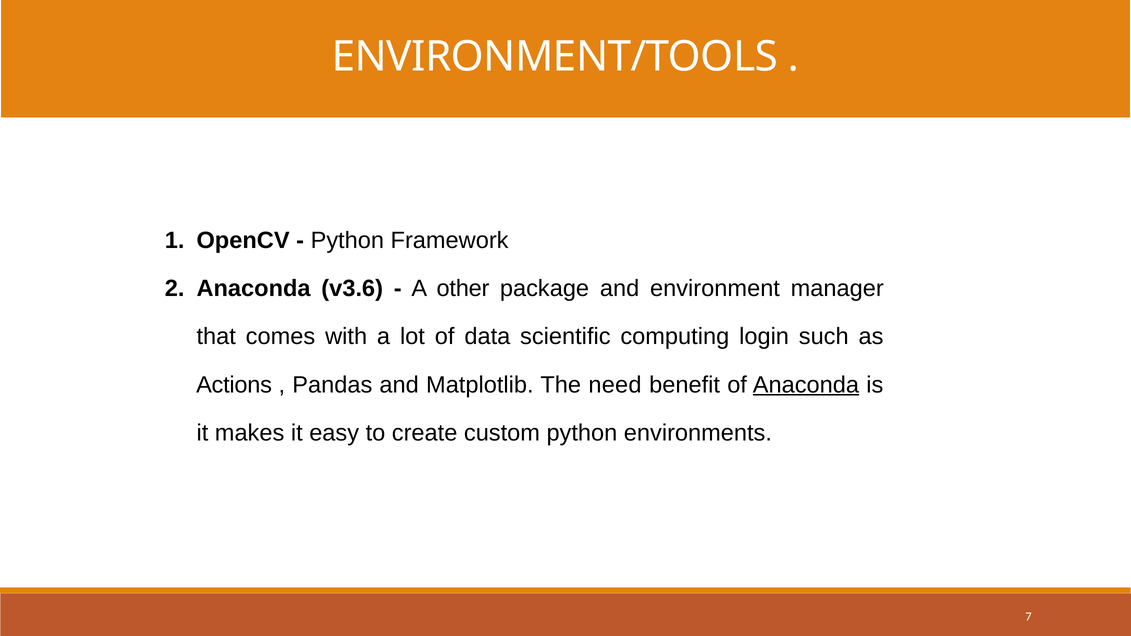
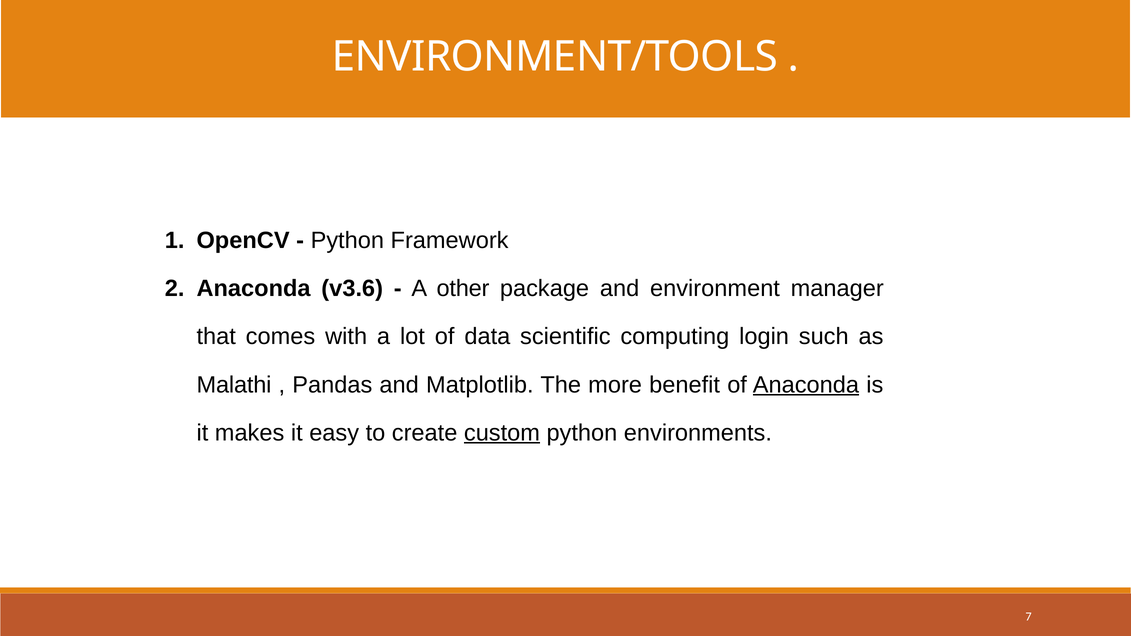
Actions: Actions -> Malathi (234, 385)
need: need -> more (615, 385)
custom underline: none -> present (502, 433)
